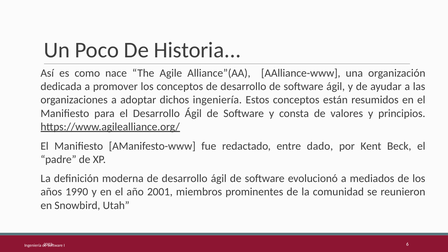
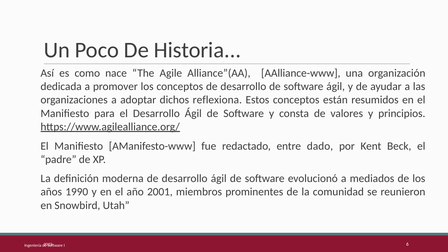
dichos ingeniería: ingeniería -> reflexiona (217, 100)
